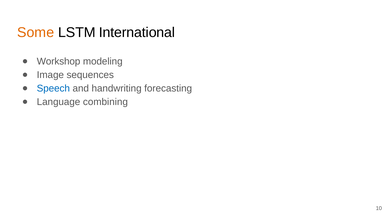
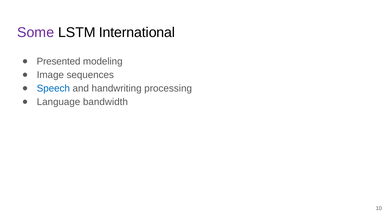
Some colour: orange -> purple (36, 32)
Workshop: Workshop -> Presented (59, 61)
forecasting: forecasting -> processing (168, 88)
combining: combining -> bandwidth (105, 102)
